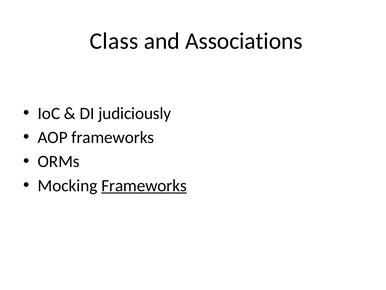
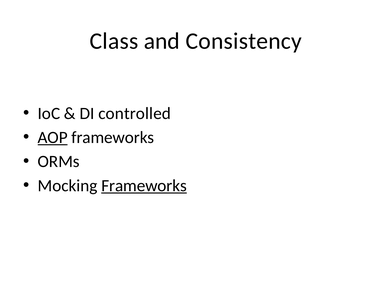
Associations: Associations -> Consistency (244, 41)
judiciously: judiciously -> controlled (135, 113)
AOP underline: none -> present (53, 137)
